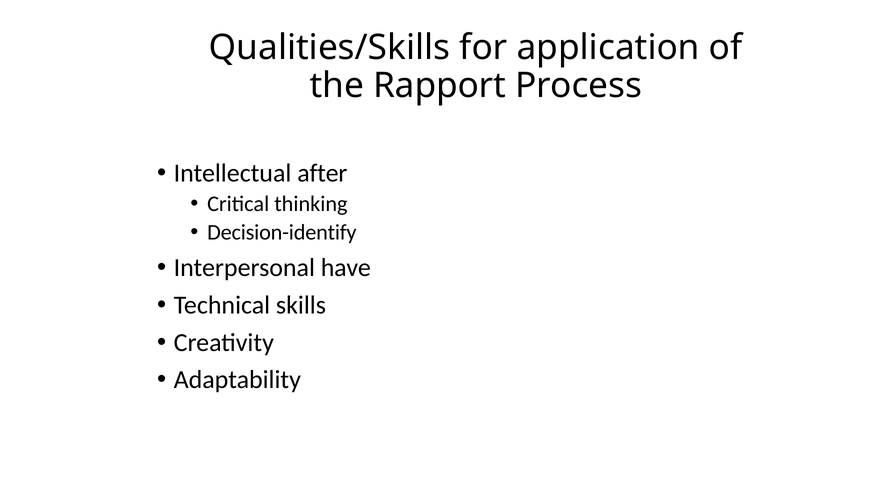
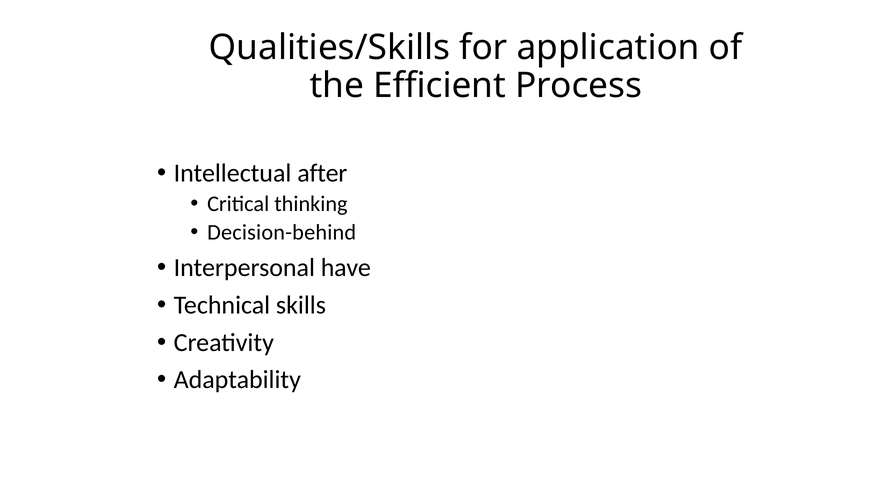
Rapport: Rapport -> Efficient (439, 86)
Decision-identify: Decision-identify -> Decision-behind (282, 233)
